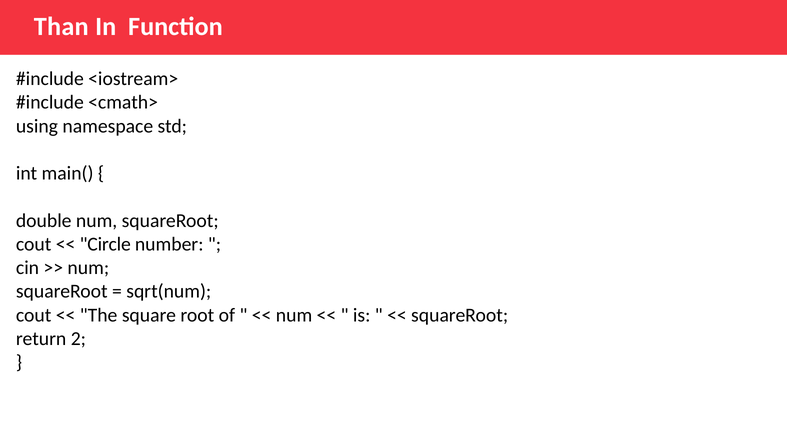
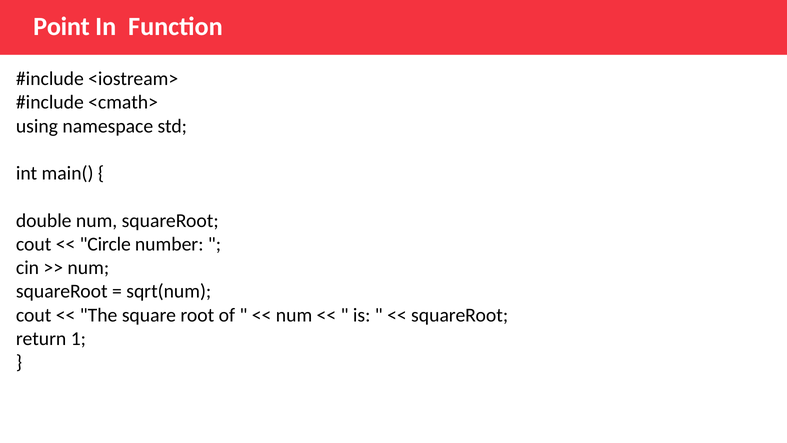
Than: Than -> Point (62, 27)
2: 2 -> 1 (78, 339)
